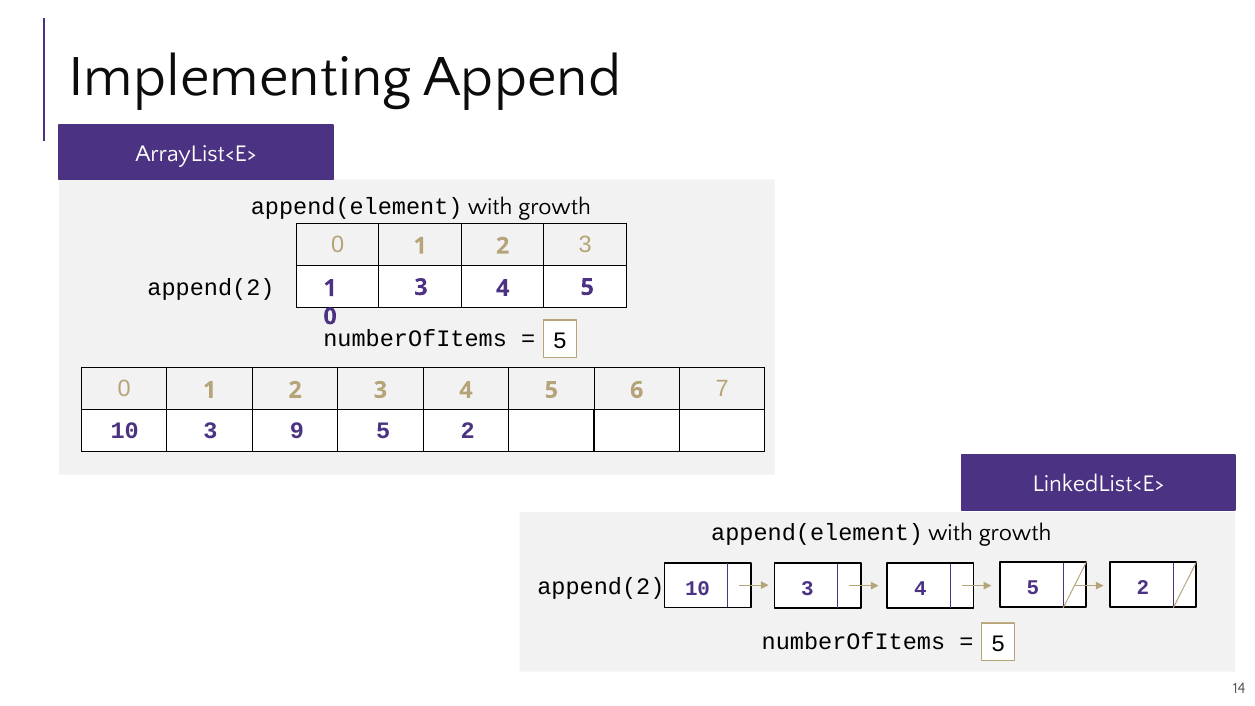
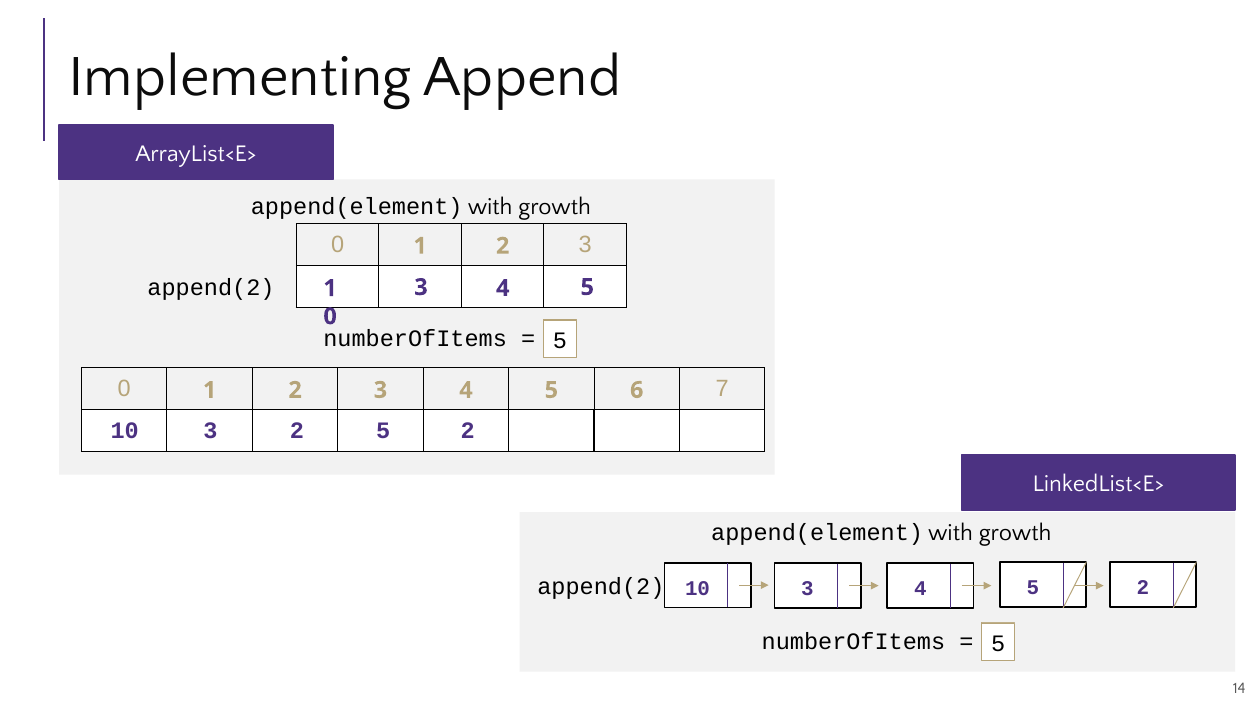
3 9: 9 -> 2 (297, 430)
